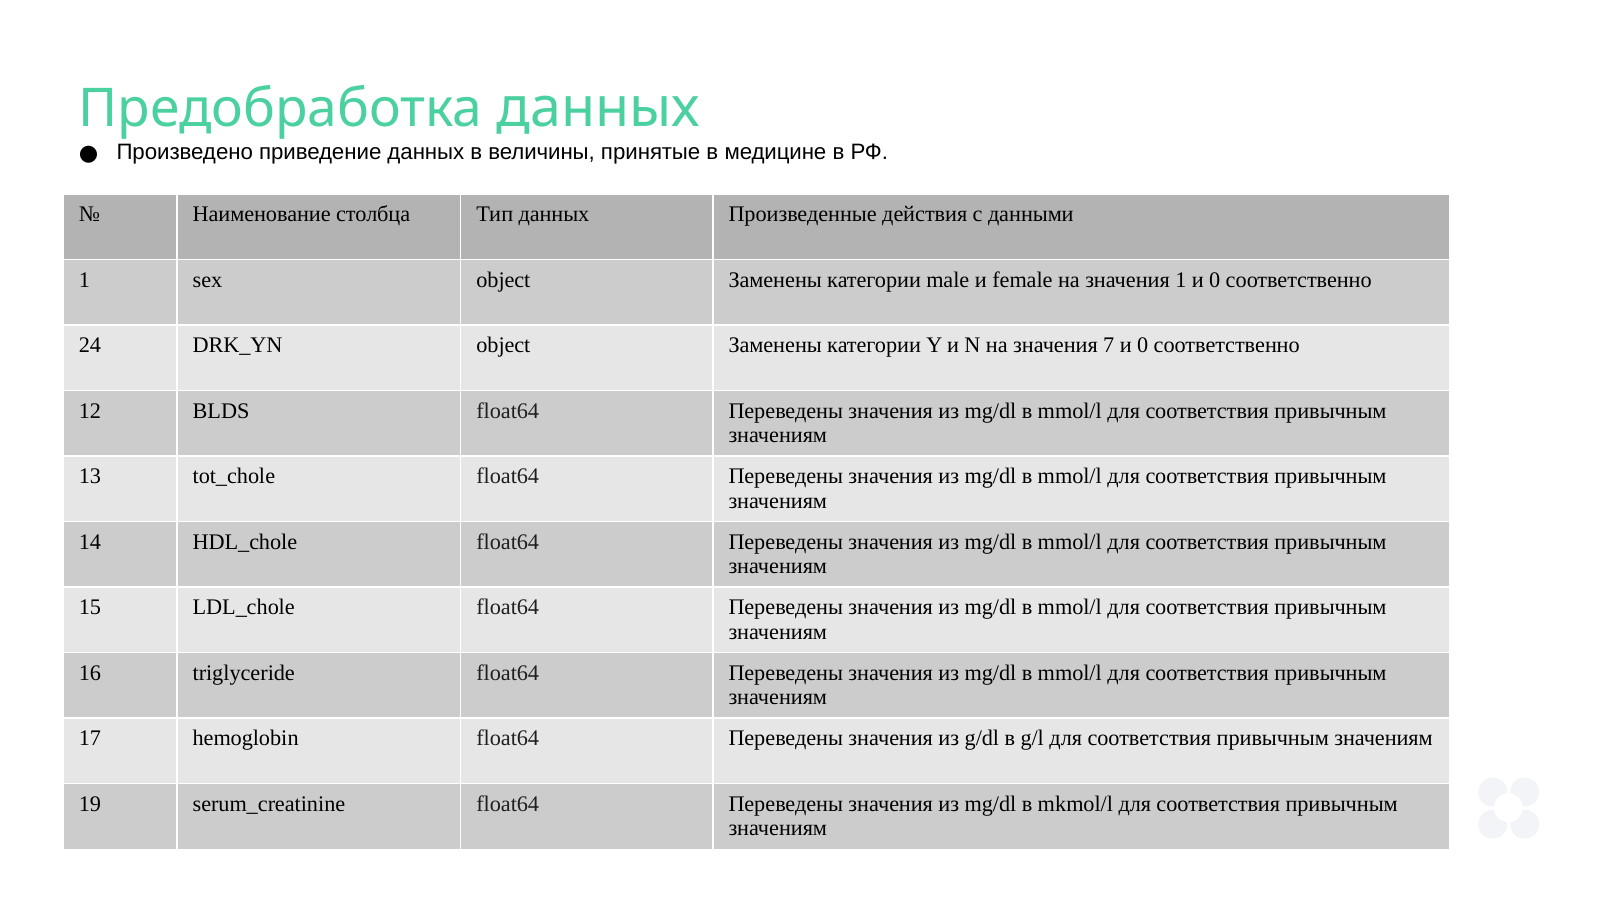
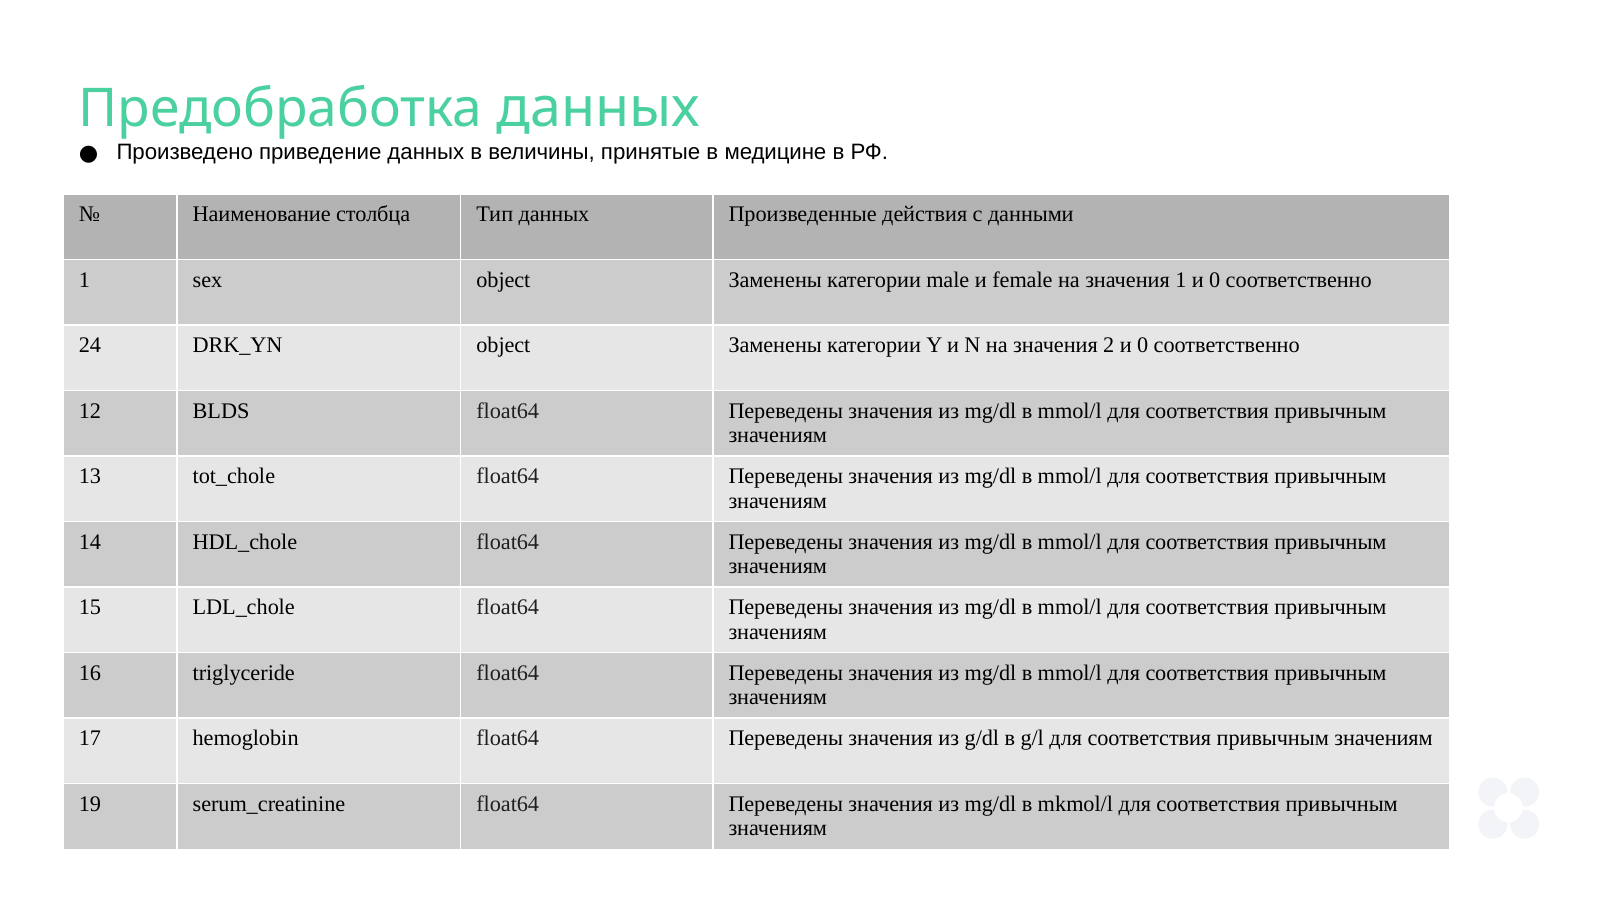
7: 7 -> 2 (1109, 346)
